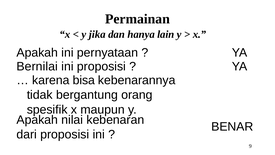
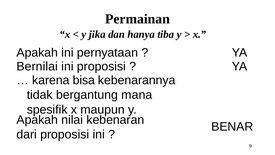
lain: lain -> tiba (166, 34)
orang: orang -> mana (137, 95)
